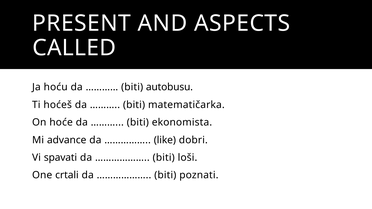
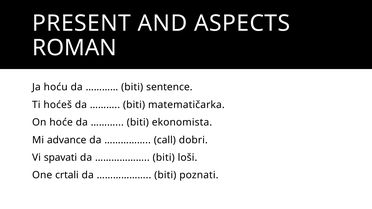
CALLED: CALLED -> ROMAN (74, 48)
autobusu: autobusu -> sentence (169, 87)
like: like -> call (165, 140)
